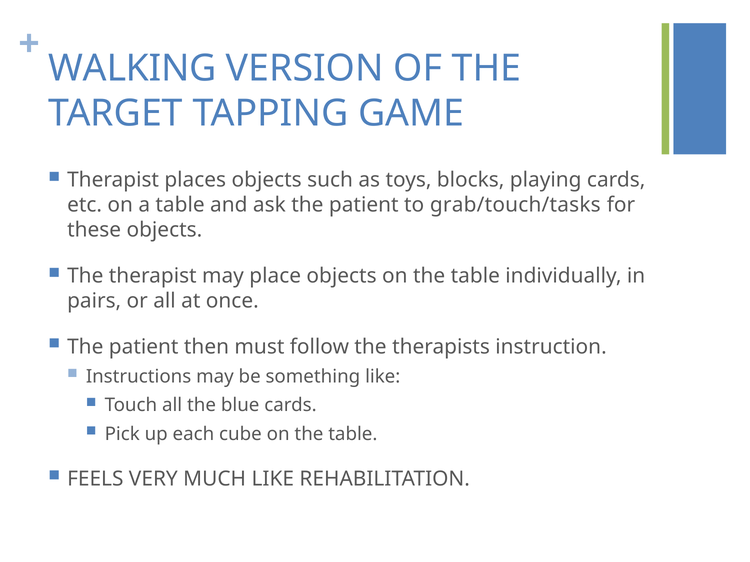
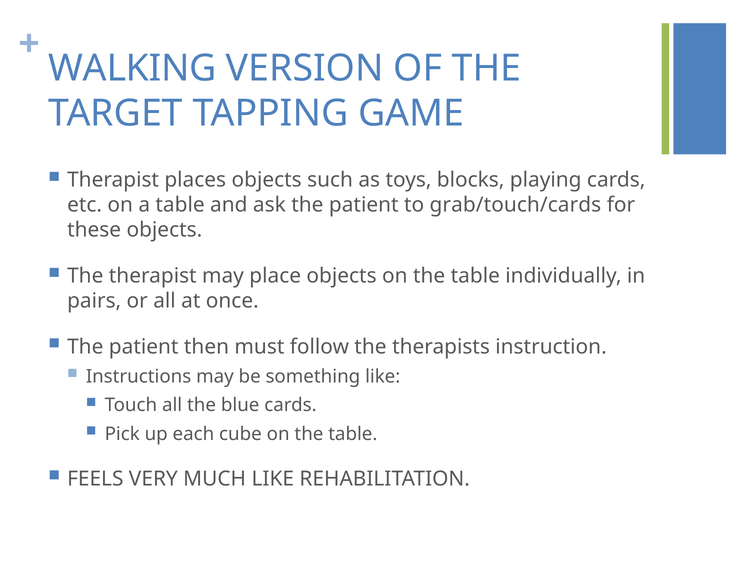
grab/touch/tasks: grab/touch/tasks -> grab/touch/cards (515, 205)
